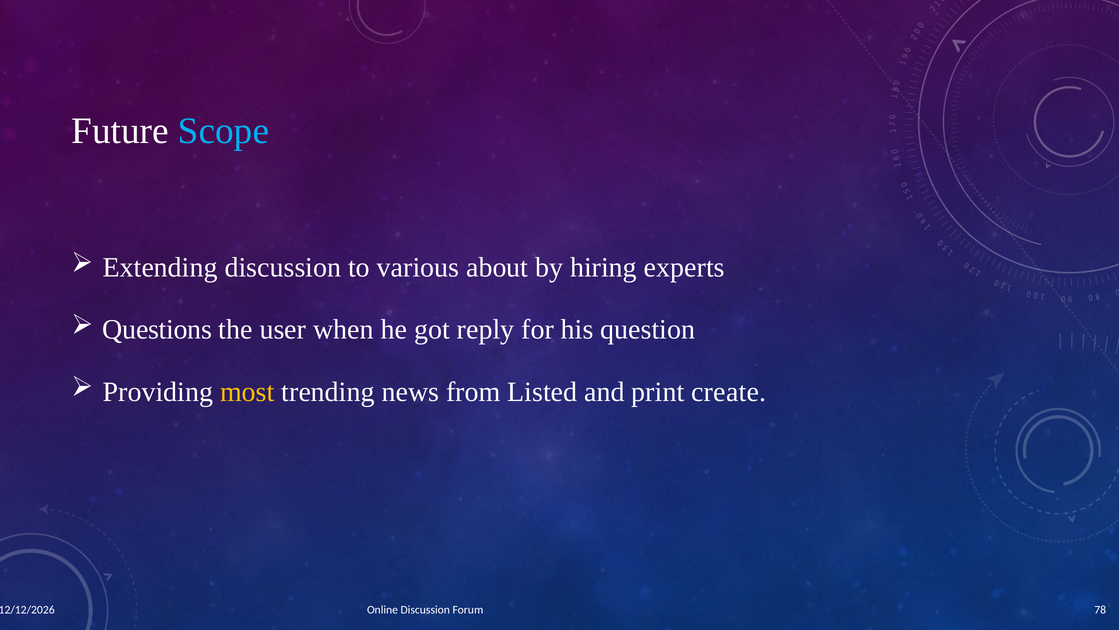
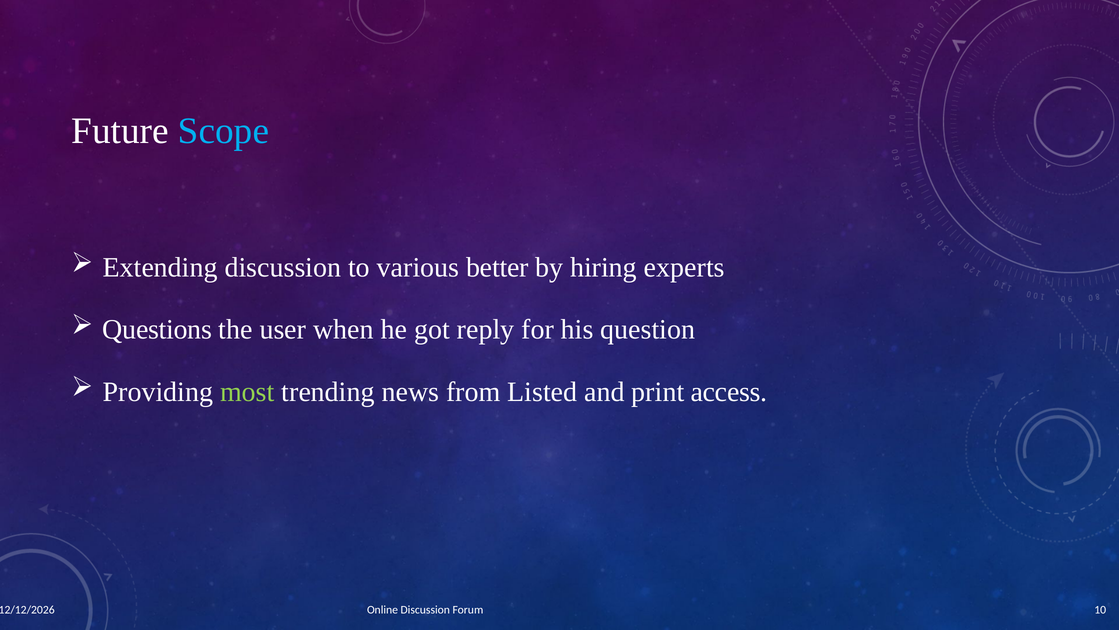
about: about -> better (497, 267)
most colour: yellow -> light green (247, 391)
create: create -> access (729, 391)
78: 78 -> 10 (1100, 609)
